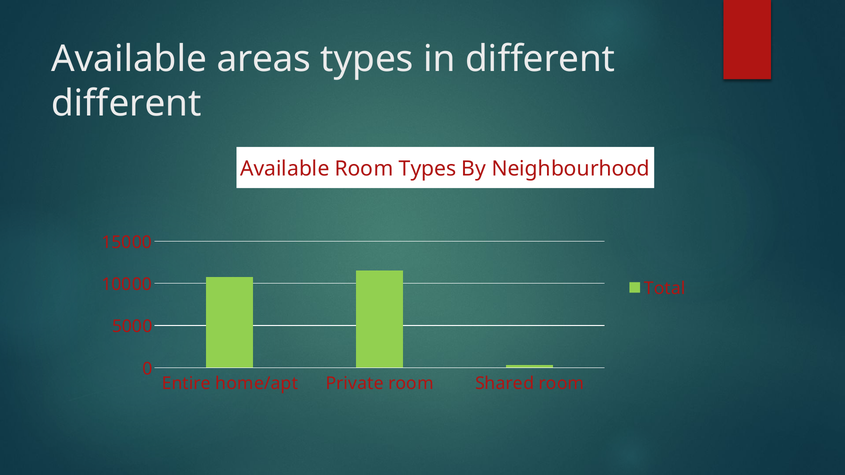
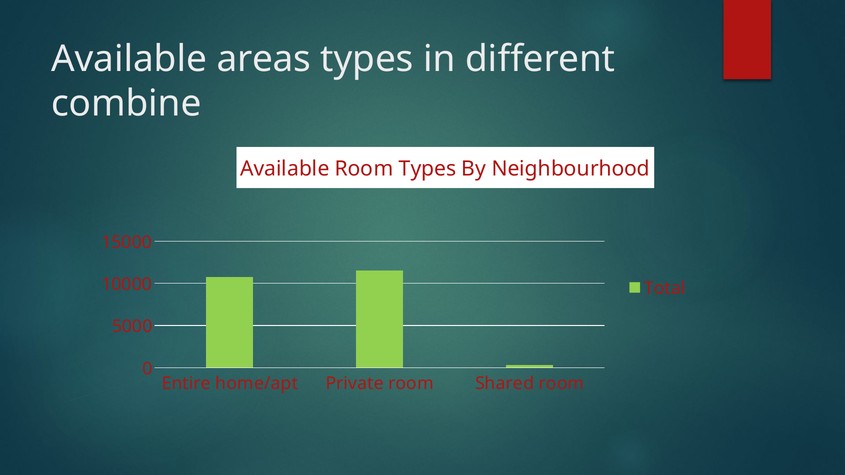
different: different -> combine (126, 104)
